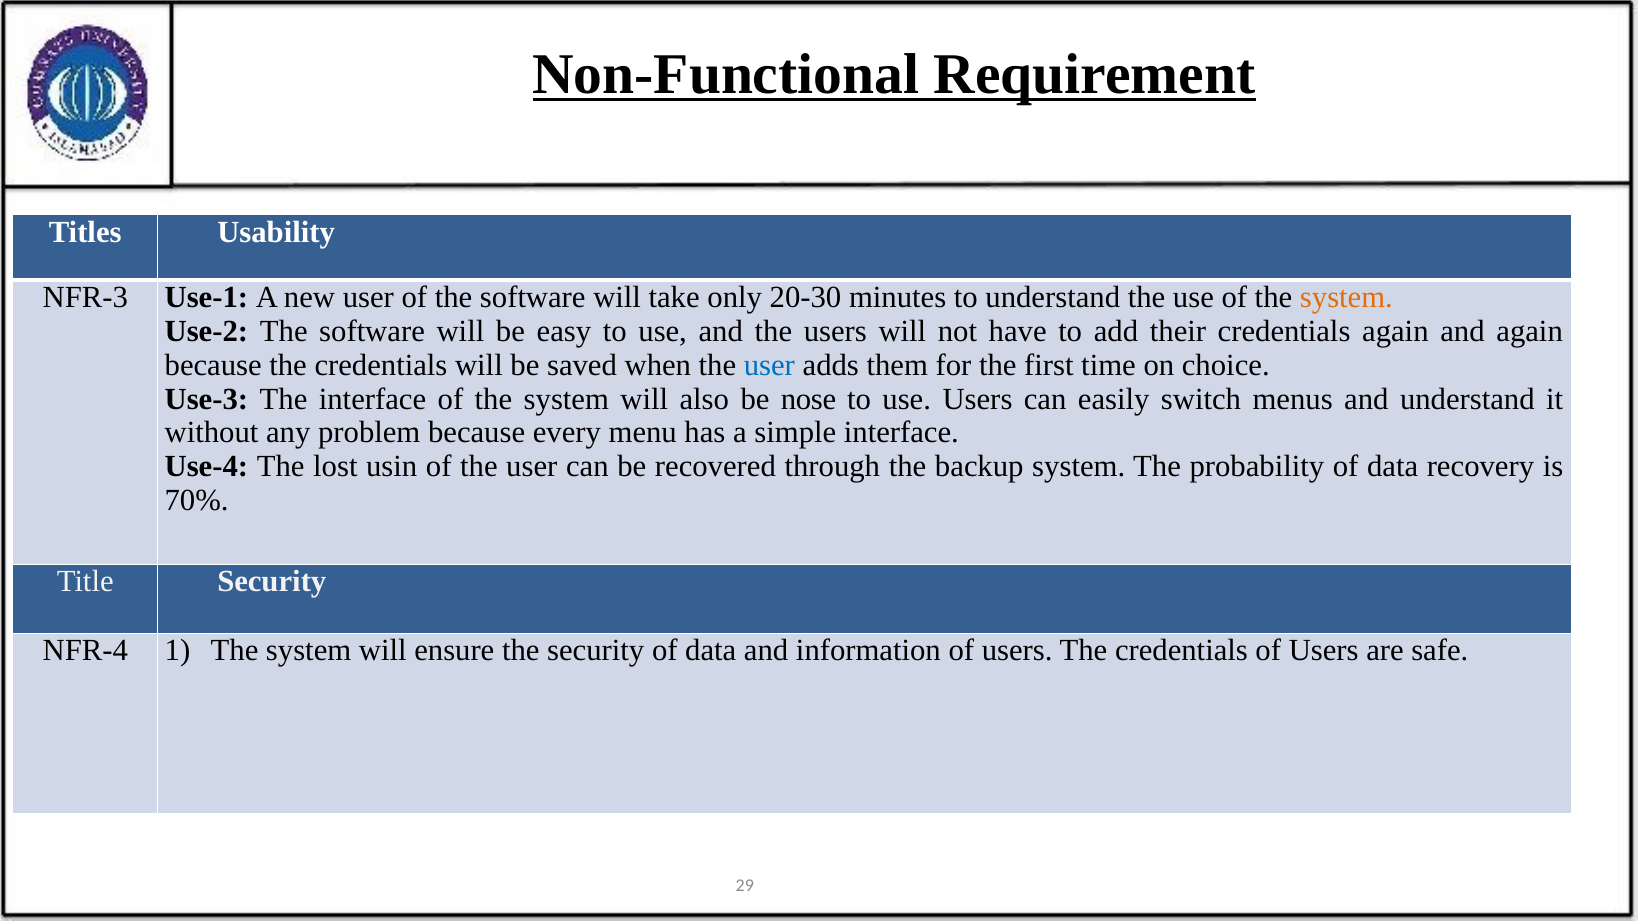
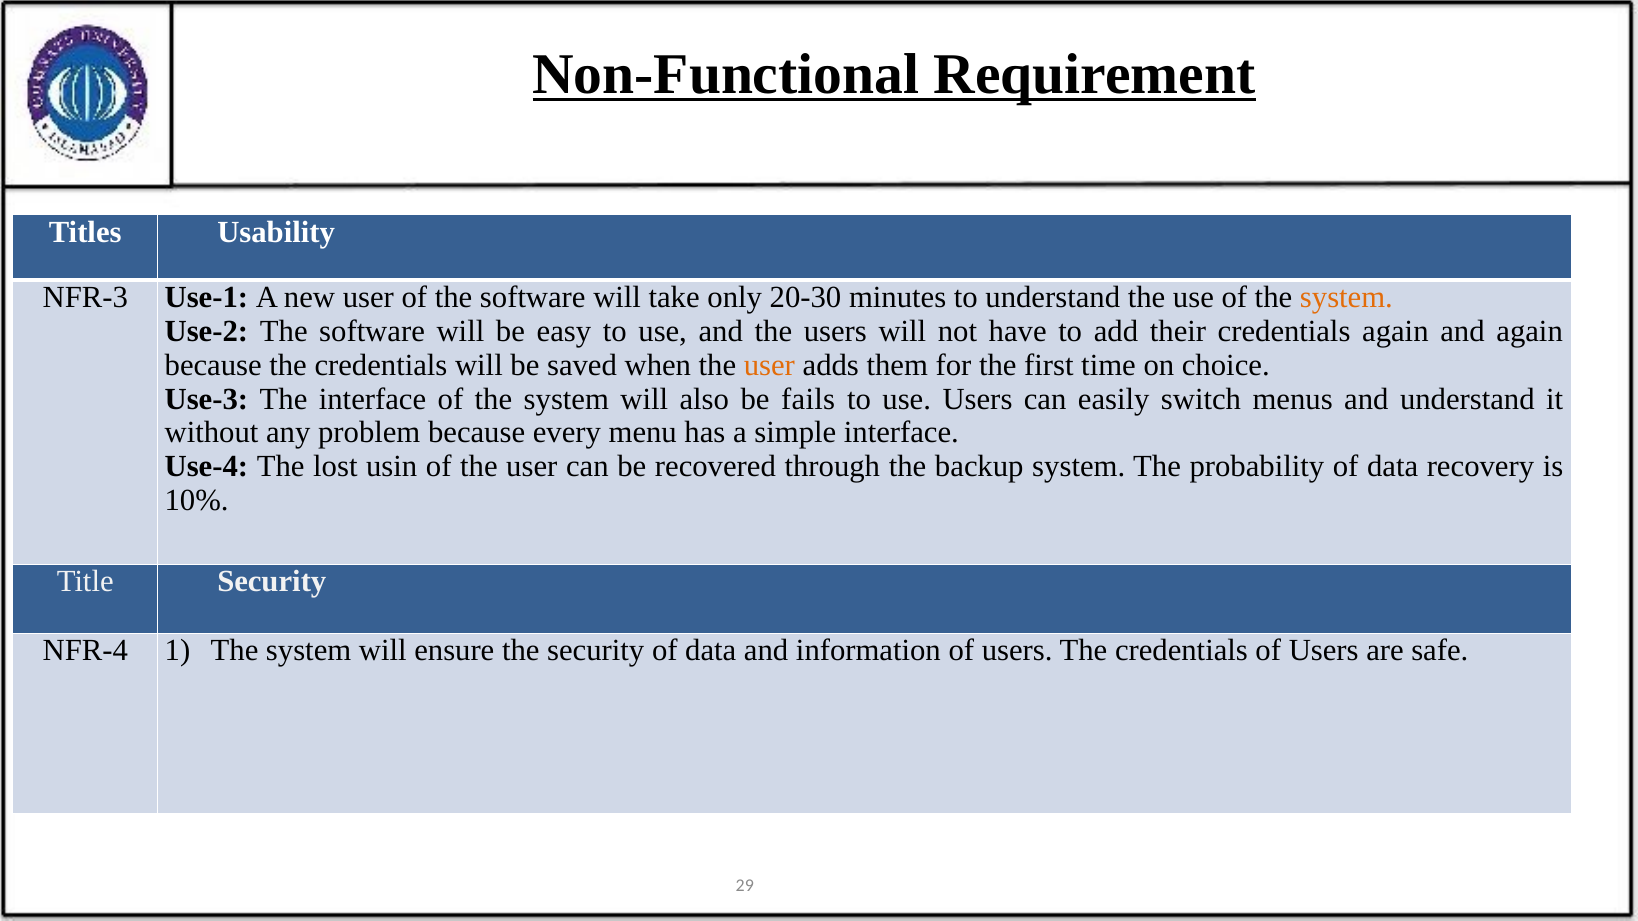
user colour: blue -> orange (769, 365)
nose: nose -> fails (808, 399)
70%: 70% -> 10% (197, 501)
